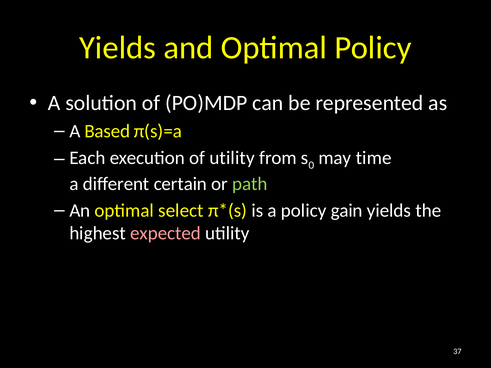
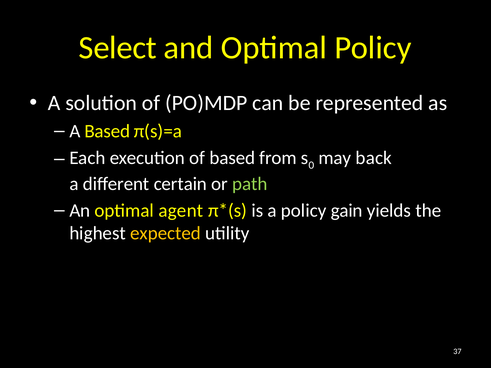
Yields: Yields -> Select (118, 48)
of utility: utility -> based (232, 158)
time: time -> back (374, 158)
select: select -> agent (181, 211)
expected colour: pink -> yellow (165, 233)
